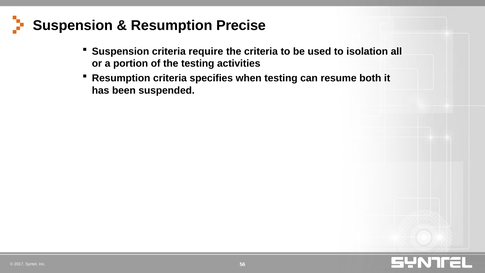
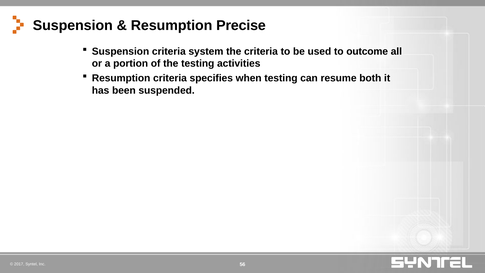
require: require -> system (206, 51)
isolation: isolation -> outcome (367, 51)
